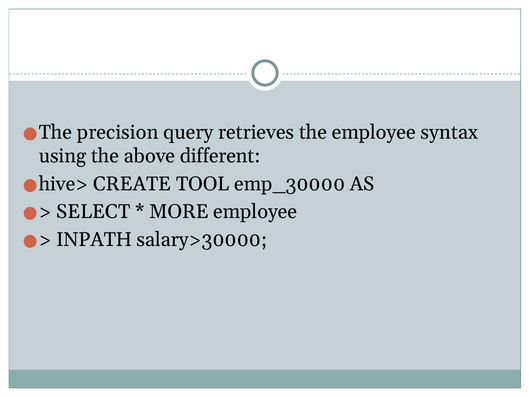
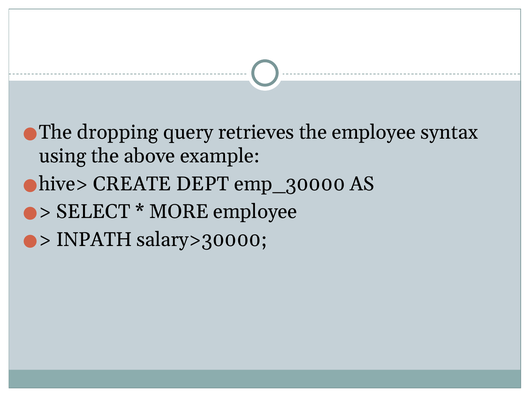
precision: precision -> dropping (118, 132)
different: different -> example (220, 156)
TOOL: TOOL -> DEPT (203, 184)
